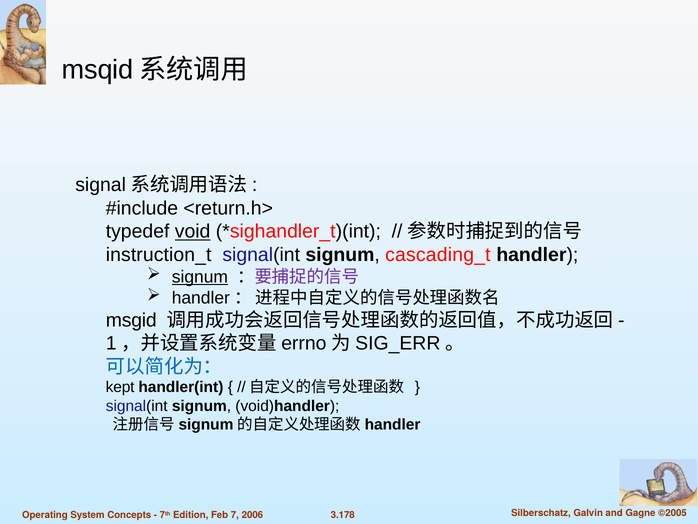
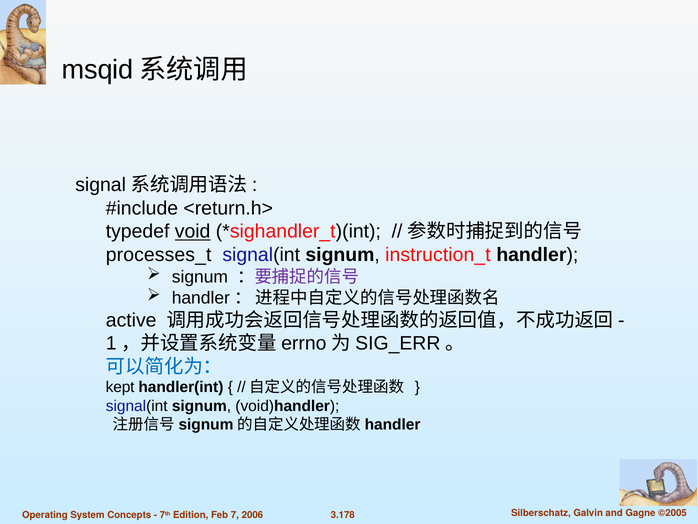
instruction_t: instruction_t -> processes_t (159, 255)
cascading_t: cascading_t -> instruction_t (438, 255)
signum underline: present -> none (200, 277)
msgid: msgid -> active (131, 320)
